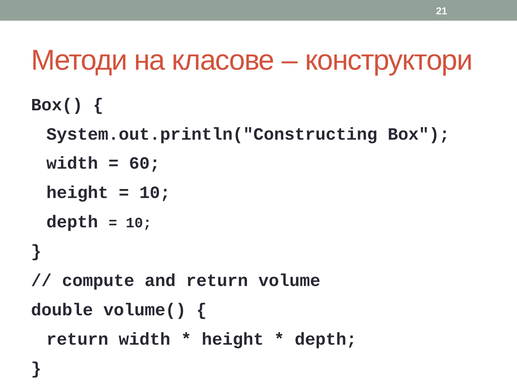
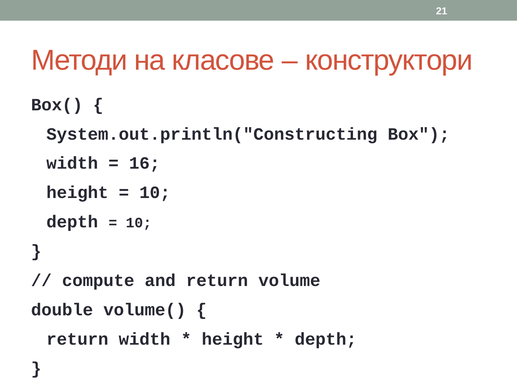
60: 60 -> 16 (145, 163)
